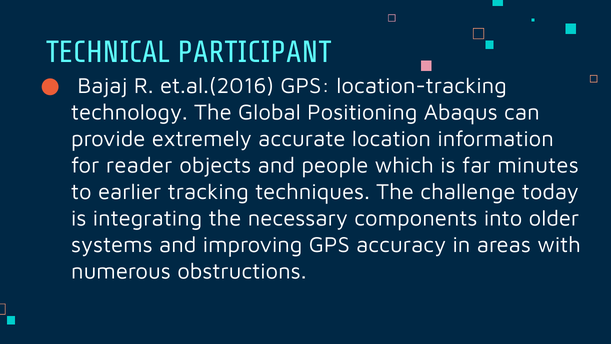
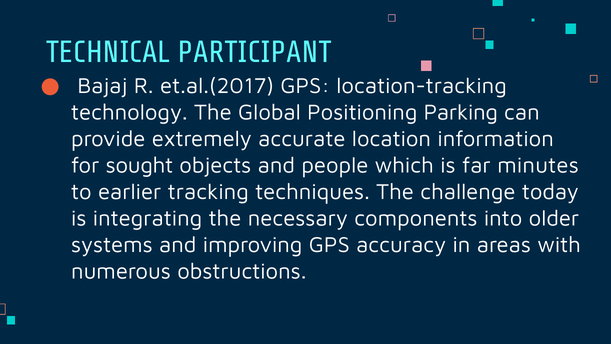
et.al.(2016: et.al.(2016 -> et.al.(2017 (217, 86)
Abaqus: Abaqus -> Parking (461, 112)
reader: reader -> sought (139, 165)
